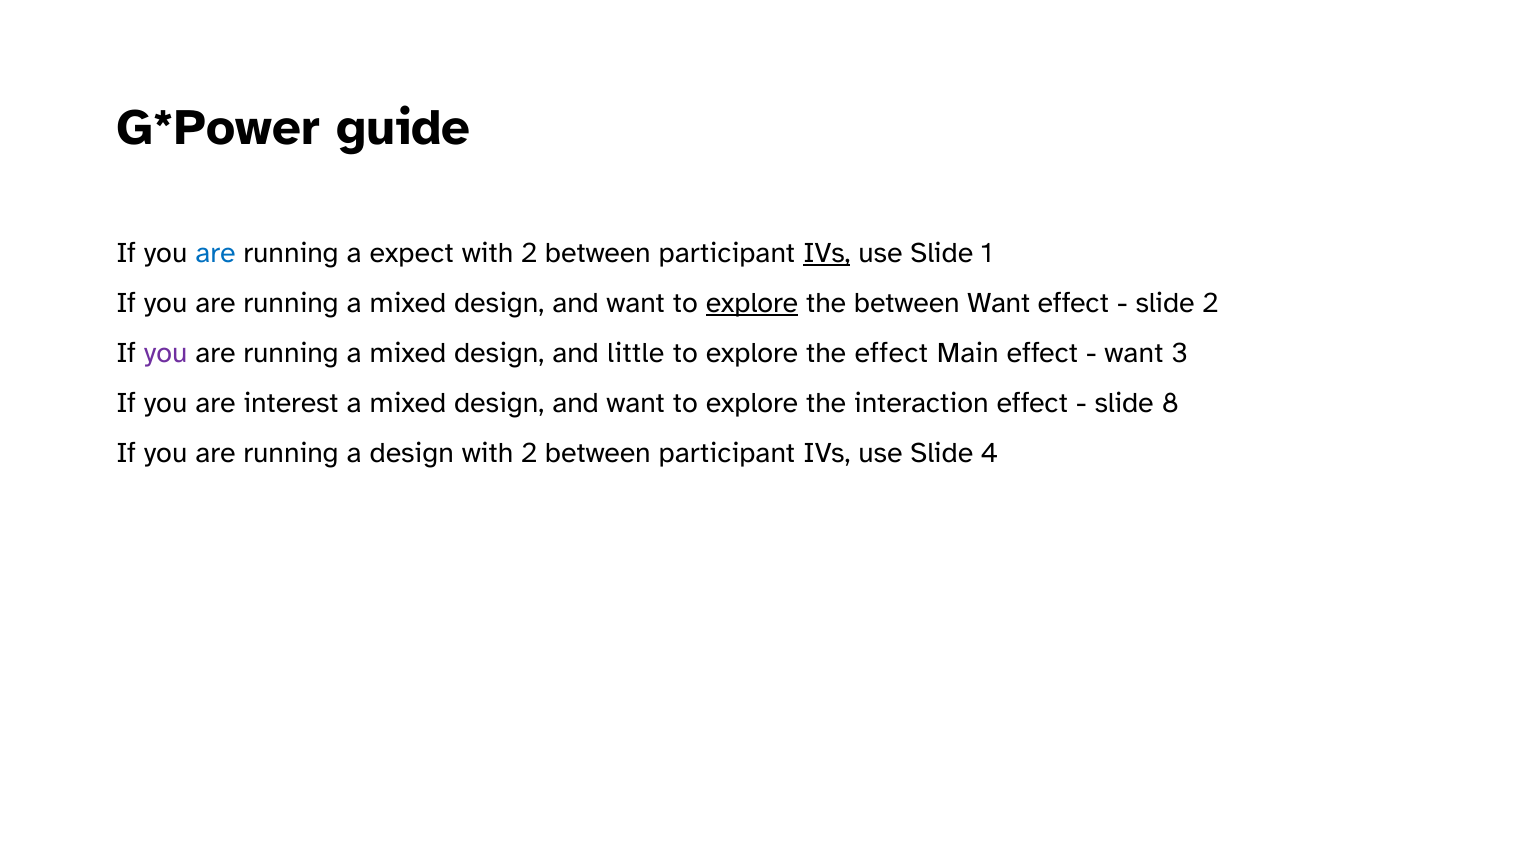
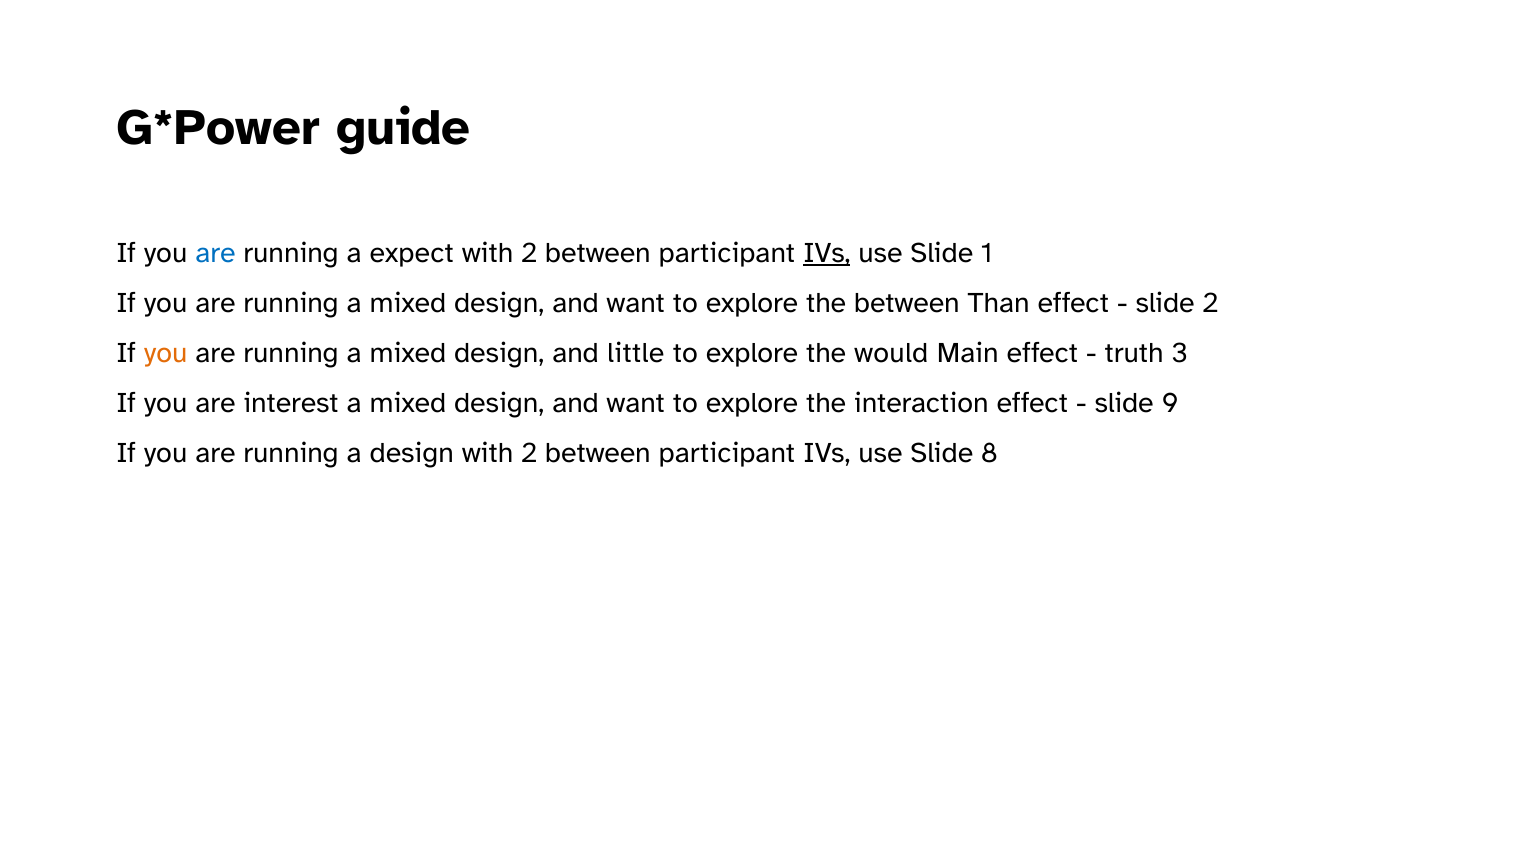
explore underline: present -> none (752, 303)
between Want: Want -> Than (999, 303)
you colour: purple -> orange (166, 353)
the effect: effect -> would (891, 353)
want: want -> truth (1134, 353)
8: 8 -> 9 (1170, 403)
4: 4 -> 8 (989, 453)
